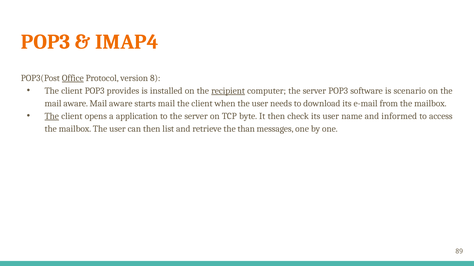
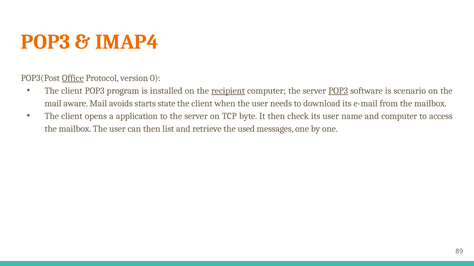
8: 8 -> 0 (155, 78)
provides: provides -> program (123, 91)
POP3 underline: none -> present (338, 91)
aware: aware -> avoids (121, 104)
starts mail: mail -> state (167, 104)
The underline: present -> none (52, 116)
and informed: informed -> computer (399, 116)
than: than -> used (246, 129)
